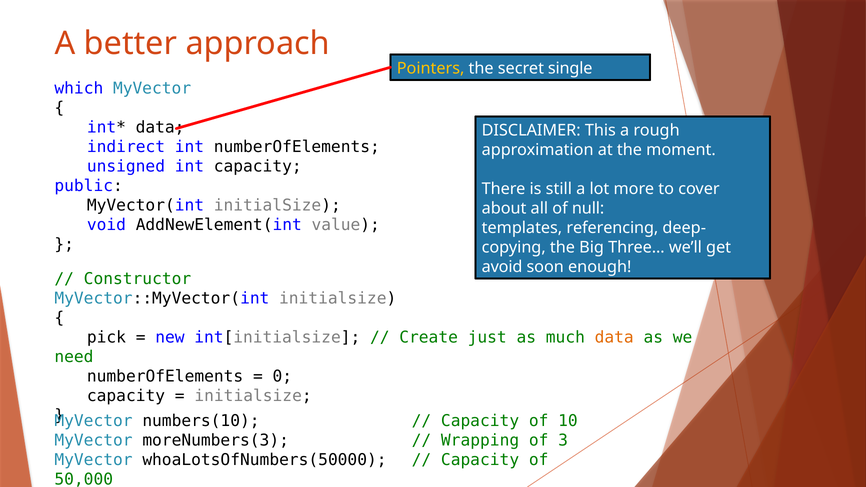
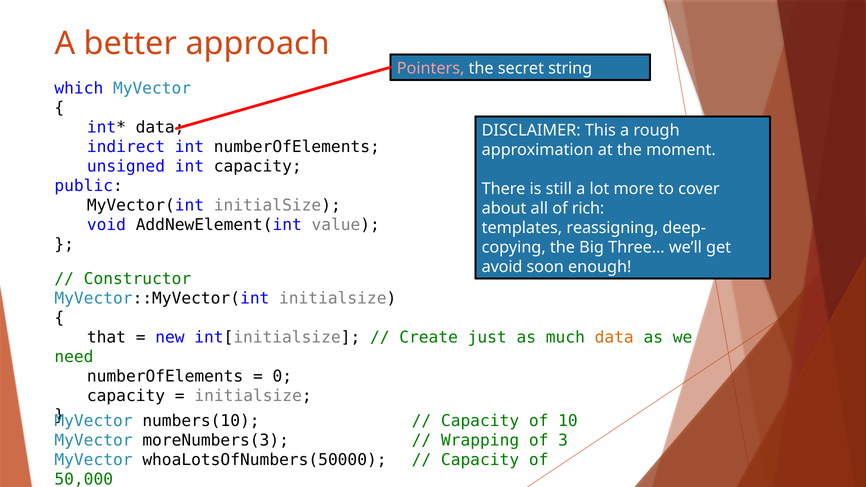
Pointers colour: yellow -> pink (431, 68)
single: single -> string (570, 68)
null: null -> rich (588, 208)
referencing: referencing -> reassigning (612, 228)
pick: pick -> that (106, 338)
